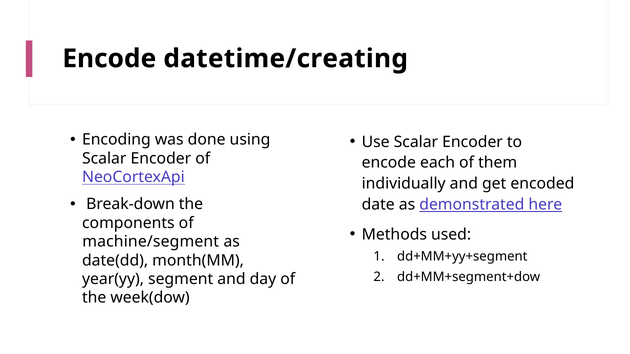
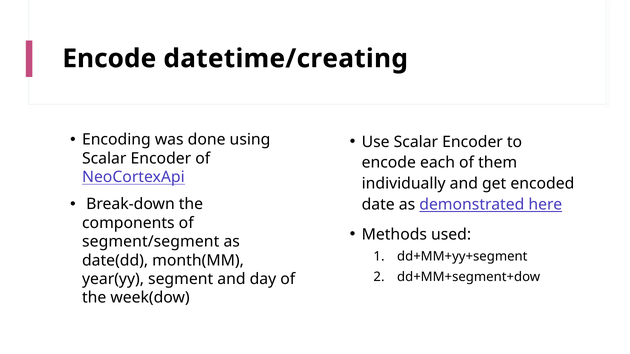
machine/segment: machine/segment -> segment/segment (151, 242)
